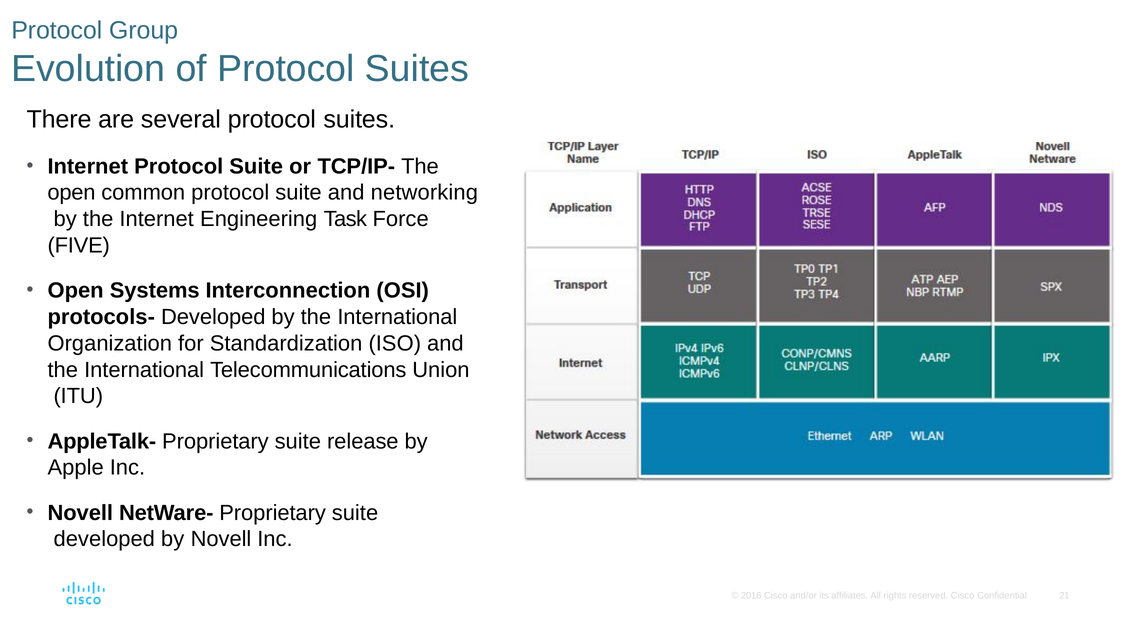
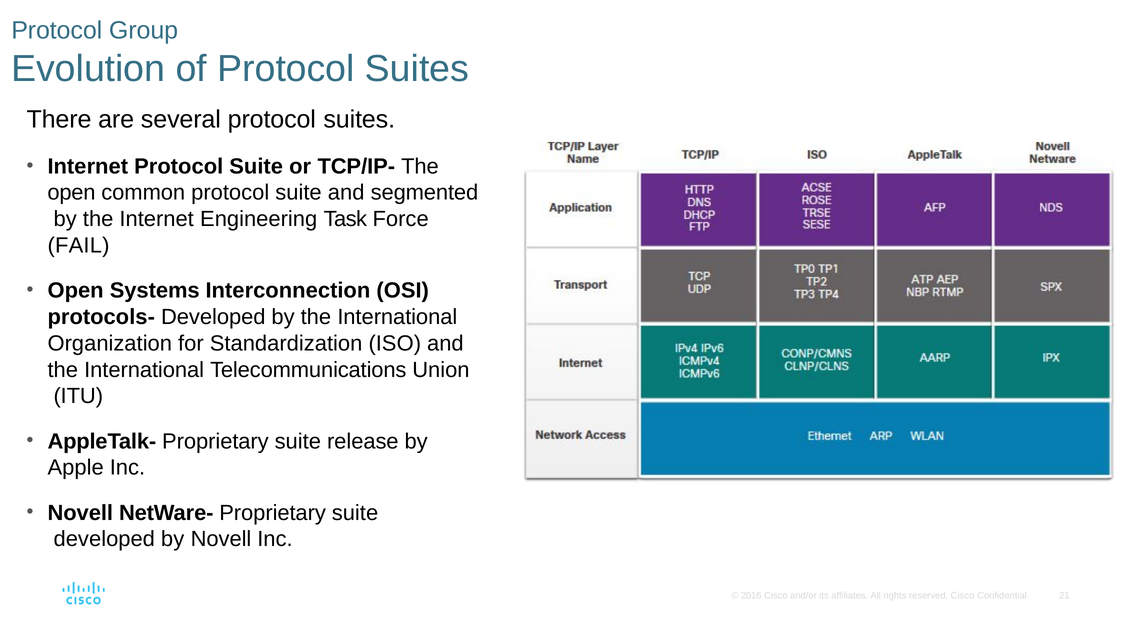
networking: networking -> segmented (424, 193)
FIVE: FIVE -> FAIL (79, 245)
